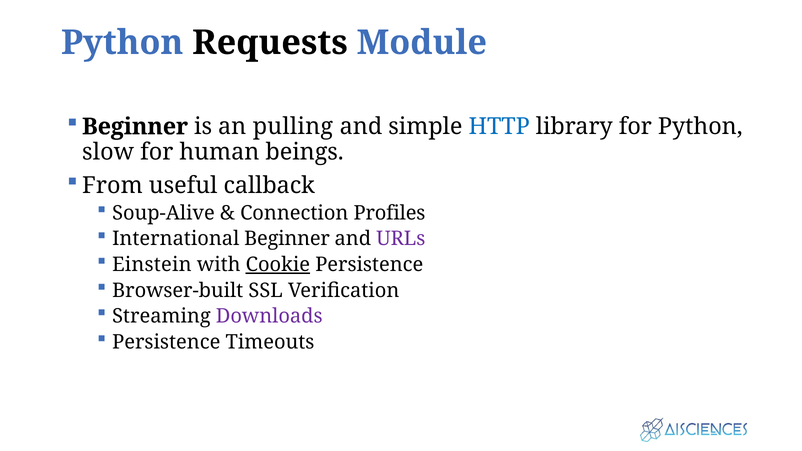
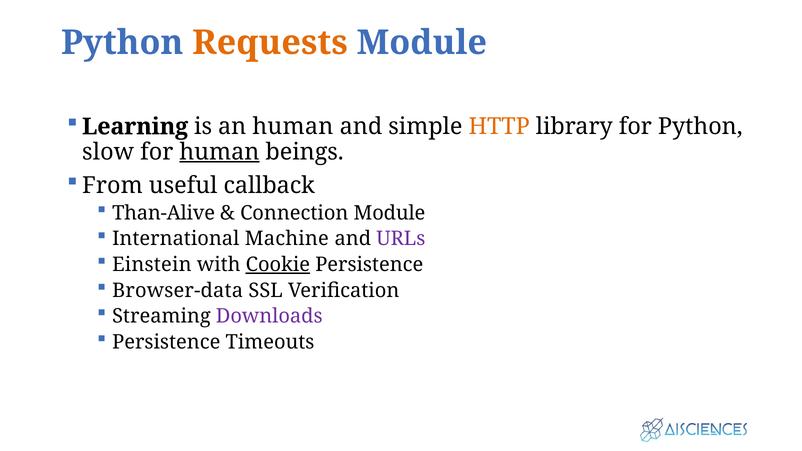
Requests colour: black -> orange (270, 43)
Beginner: Beginner -> Learning (135, 127)
an pulling: pulling -> human (293, 127)
HTTP colour: blue -> orange (499, 127)
human underline: none -> present (219, 152)
Soup-Alive: Soup-Alive -> Than-Alive (164, 213)
Connection Profiles: Profiles -> Module (389, 213)
International Beginner: Beginner -> Machine (287, 239)
Browser-built: Browser-built -> Browser-data (178, 291)
